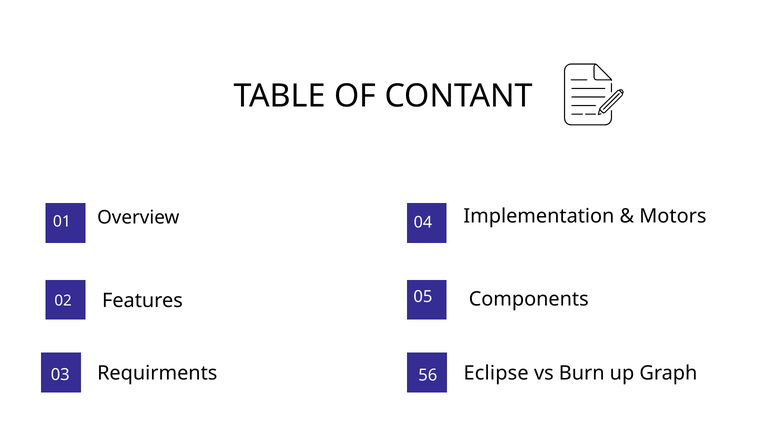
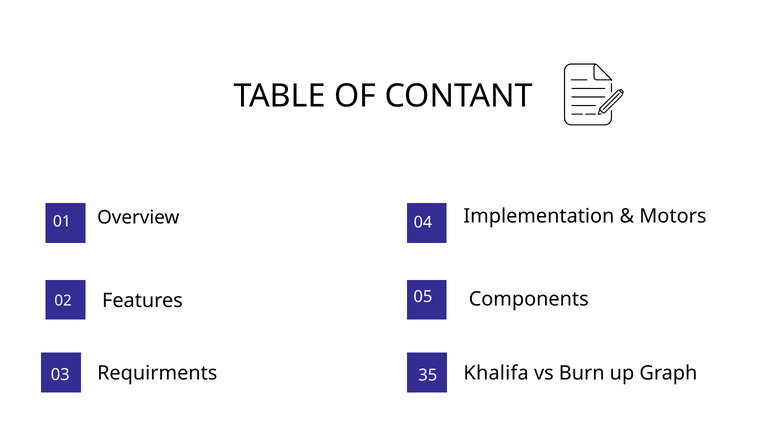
Eclipse: Eclipse -> Khalifa (496, 373)
56: 56 -> 35 (428, 375)
